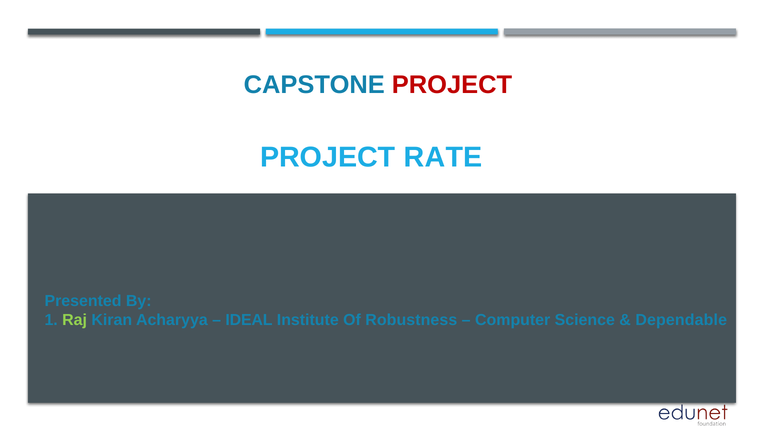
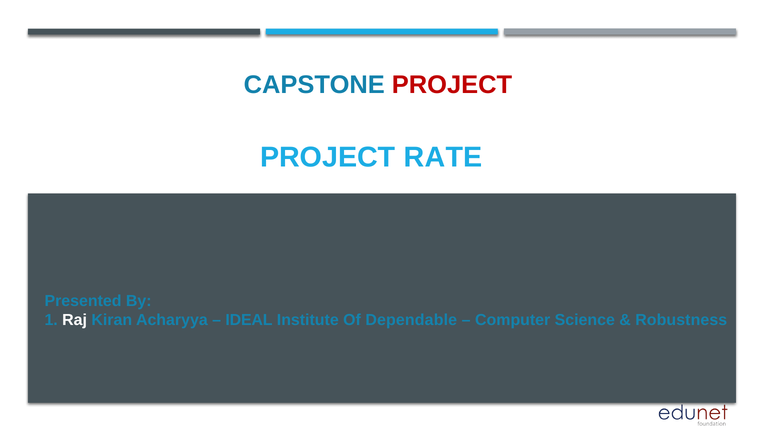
Raj colour: light green -> white (75, 320)
Robustness: Robustness -> Dependable (411, 320)
Dependable: Dependable -> Robustness (681, 320)
